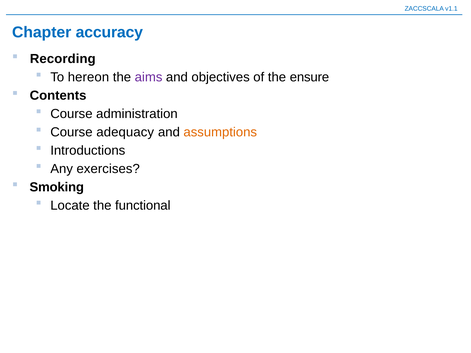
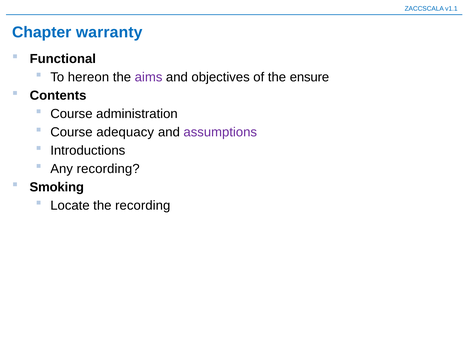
accuracy: accuracy -> warranty (109, 32)
Recording: Recording -> Functional (63, 59)
assumptions colour: orange -> purple (220, 132)
Any exercises: exercises -> recording (108, 169)
the functional: functional -> recording (143, 206)
